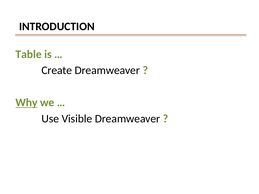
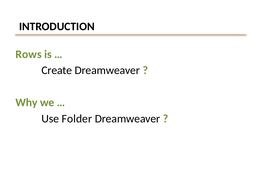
Table: Table -> Rows (29, 54)
Why underline: present -> none (27, 103)
Visible: Visible -> Folder (77, 119)
